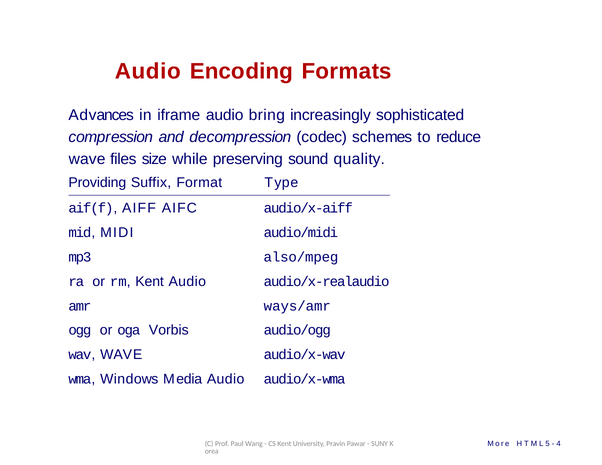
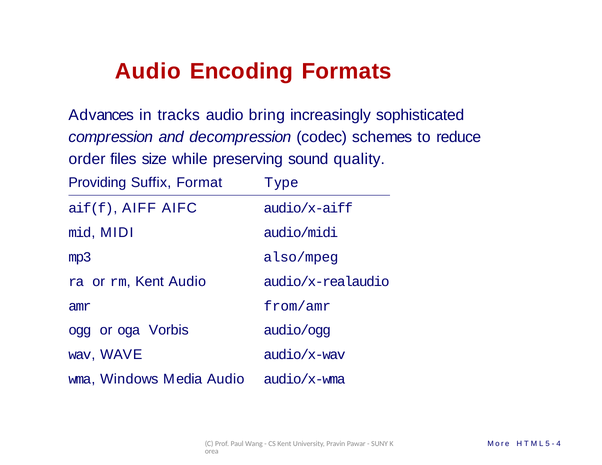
iframe: iframe -> tracks (179, 115)
wave: wave -> order (87, 159)
ways/amr: ways/amr -> from/amr (297, 306)
